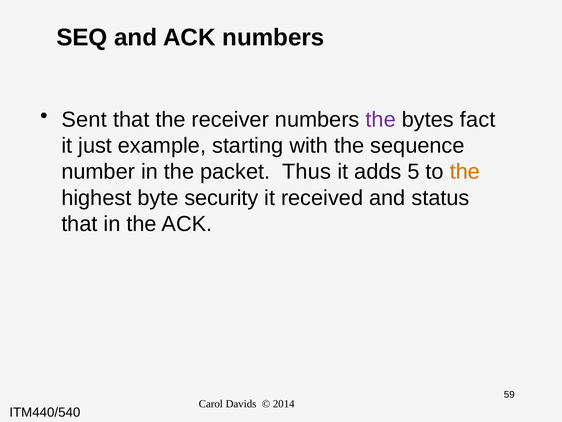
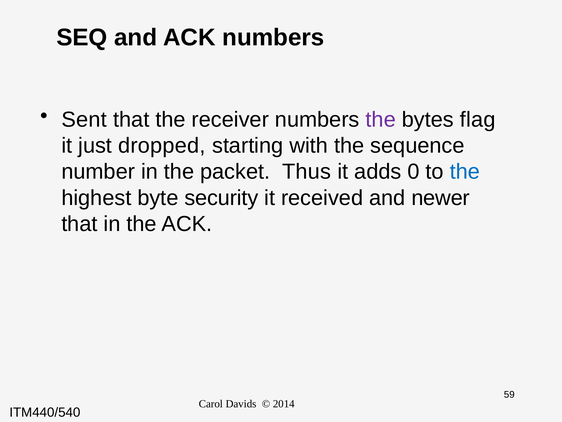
fact: fact -> flag (478, 120)
example: example -> dropped (162, 146)
5: 5 -> 0 (414, 172)
the colour: orange -> blue (465, 172)
status: status -> newer (441, 198)
